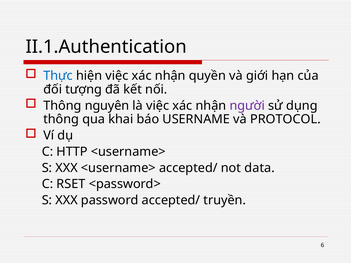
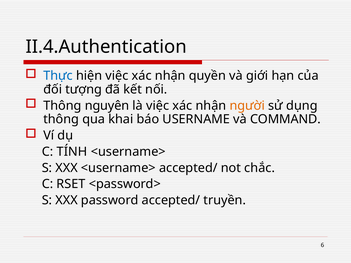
II.1.Authentication: II.1.Authentication -> II.4.Authentication (106, 47)
người colour: purple -> orange (247, 106)
PROTOCOL: PROTOCOL -> COMMAND (285, 119)
HTTP: HTTP -> TÍNH (72, 152)
data: data -> chắc (260, 168)
